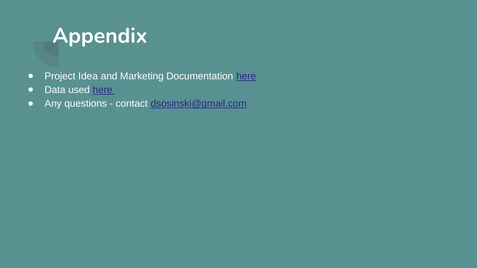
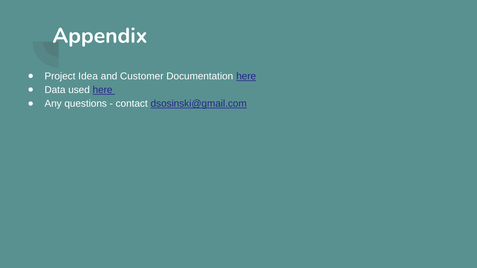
Marketing: Marketing -> Customer (142, 76)
